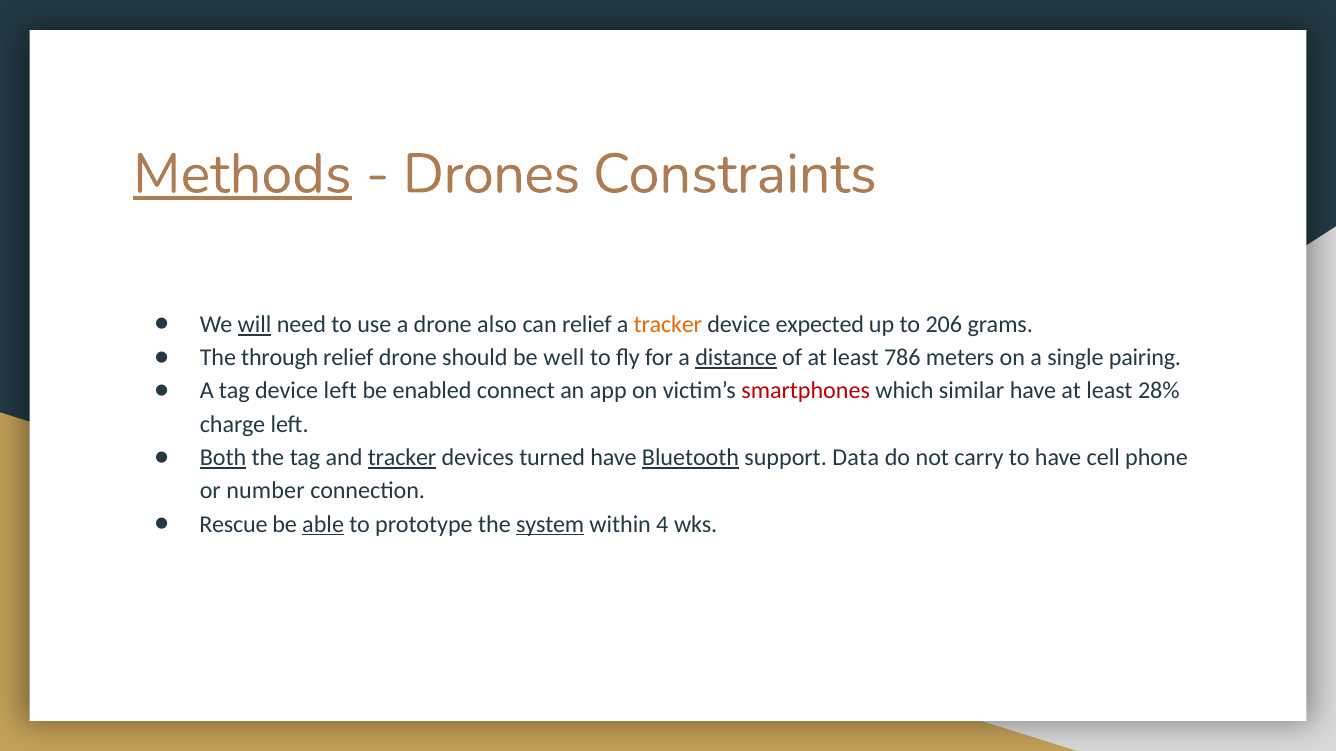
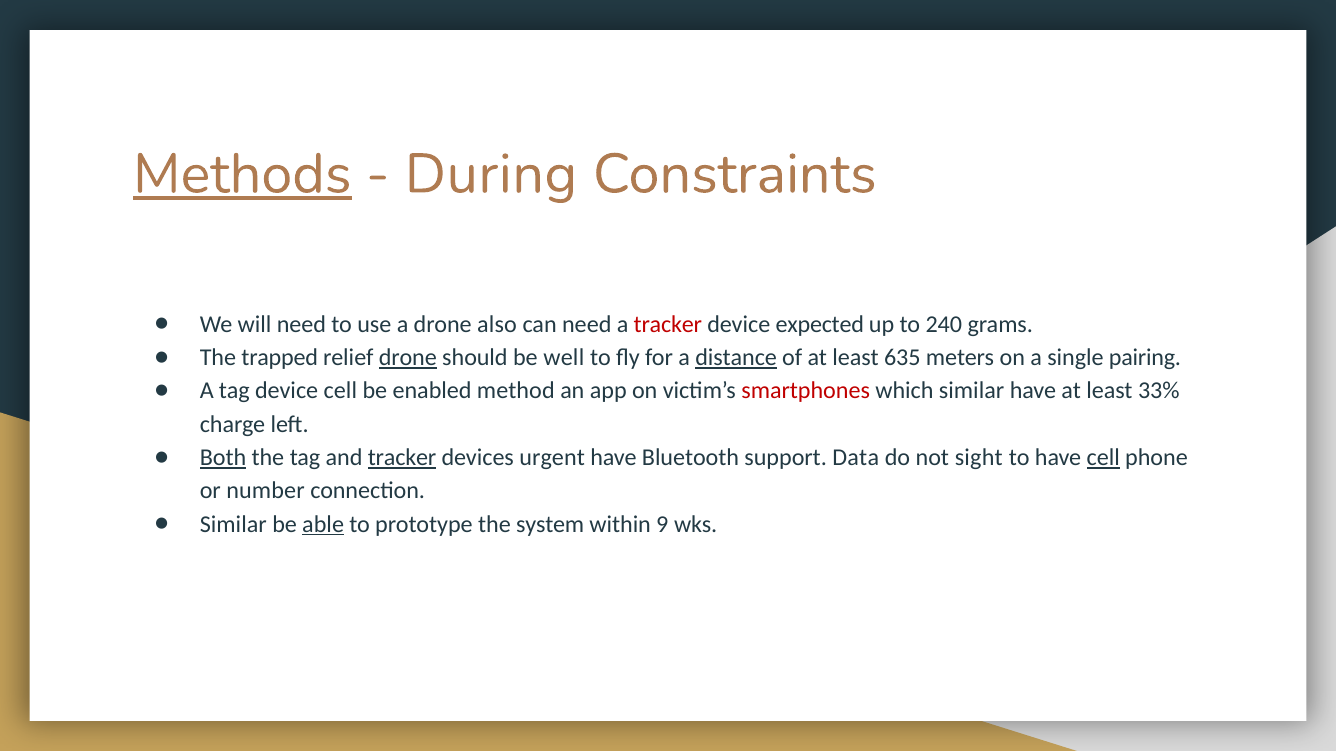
Drones: Drones -> During (491, 174)
will underline: present -> none (255, 325)
can relief: relief -> need (587, 325)
tracker colour: orange -> red (668, 325)
206: 206 -> 240 (944, 325)
through: through -> trapped (280, 358)
drone underline: none -> present (408, 358)
786: 786 -> 635 (902, 358)
device left: left -> cell (340, 391)
connect: connect -> method (516, 391)
28%: 28% -> 33% (1159, 391)
turned: turned -> urgent (552, 458)
Bluetooth underline: present -> none (691, 458)
carry: carry -> sight (979, 458)
cell underline: none -> present (1103, 458)
Rescue: Rescue -> Similar (233, 524)
system underline: present -> none (550, 524)
4: 4 -> 9 (662, 524)
